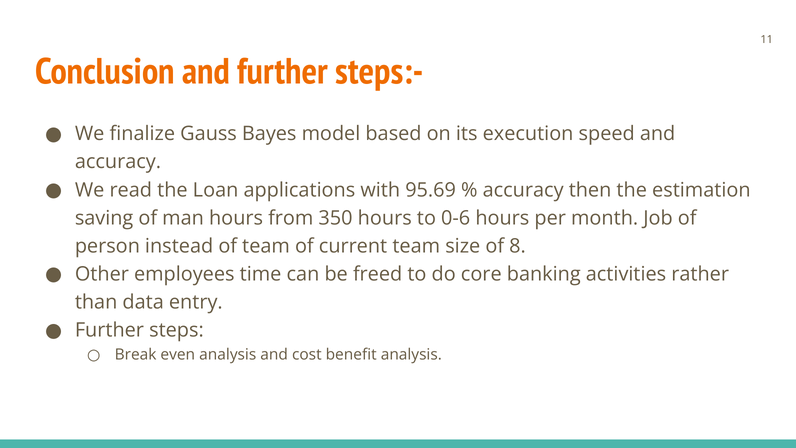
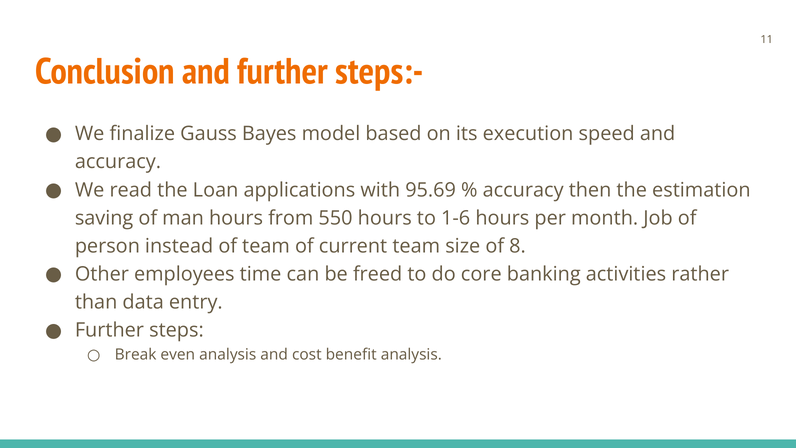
350: 350 -> 550 (336, 218)
0-6: 0-6 -> 1-6 (456, 218)
